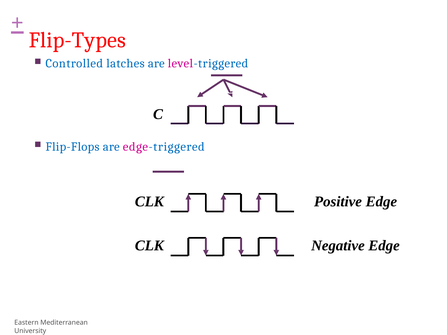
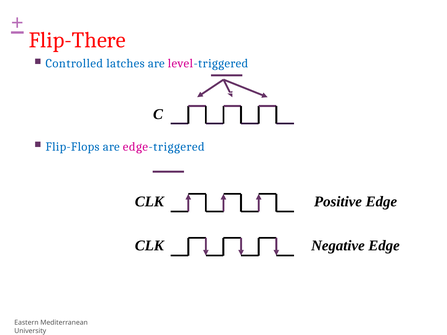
Flip-Types: Flip-Types -> Flip-There (77, 40)
